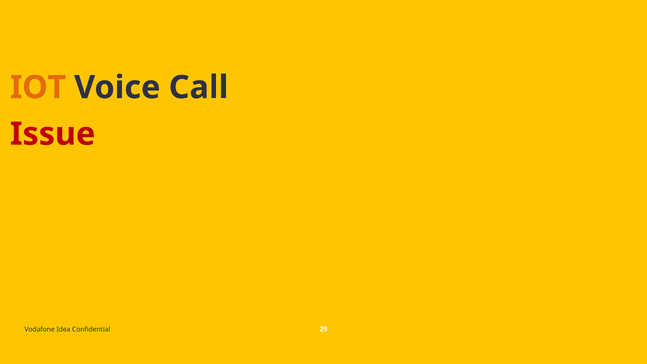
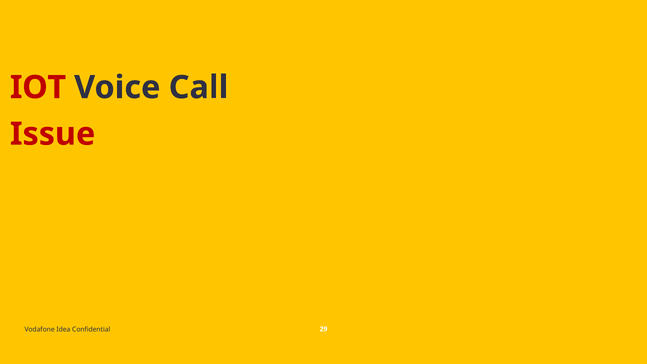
IOT colour: orange -> red (38, 87)
